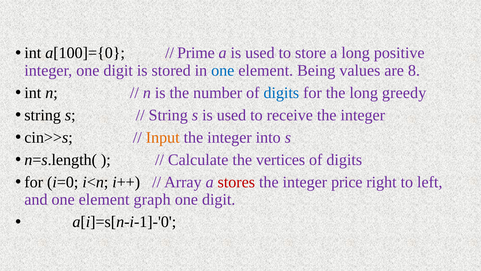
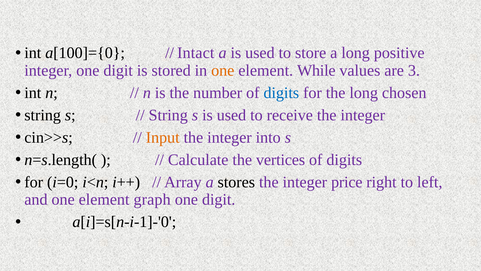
Prime: Prime -> Intact (196, 53)
one colour: blue -> orange (223, 70)
Being: Being -> While (316, 70)
8: 8 -> 3 (414, 70)
greedy: greedy -> chosen (404, 93)
stores colour: red -> black (236, 182)
